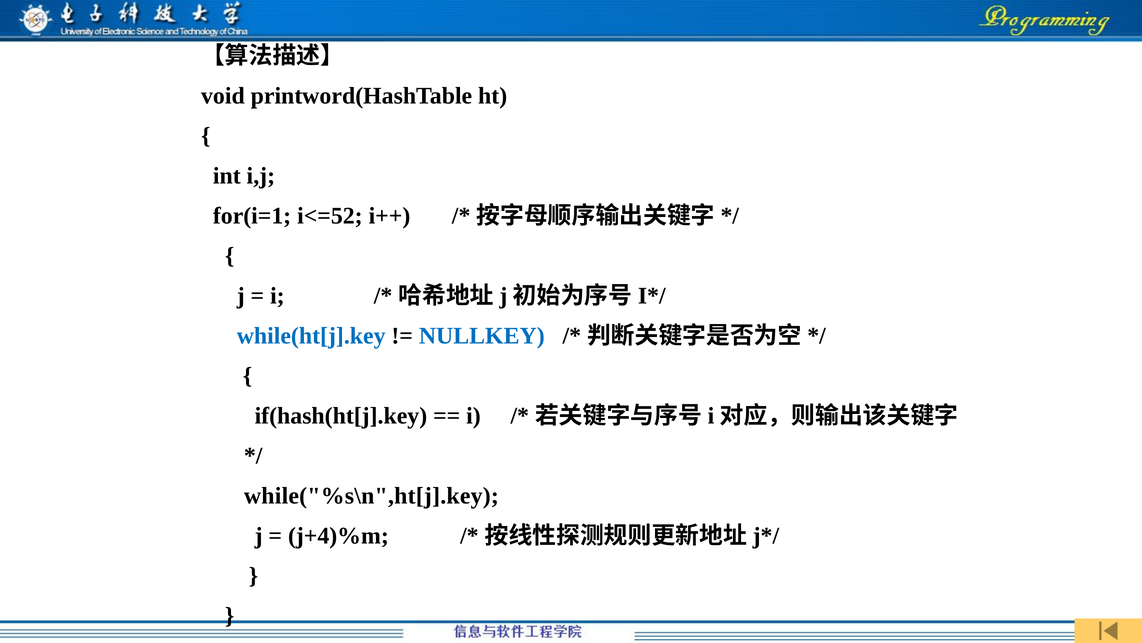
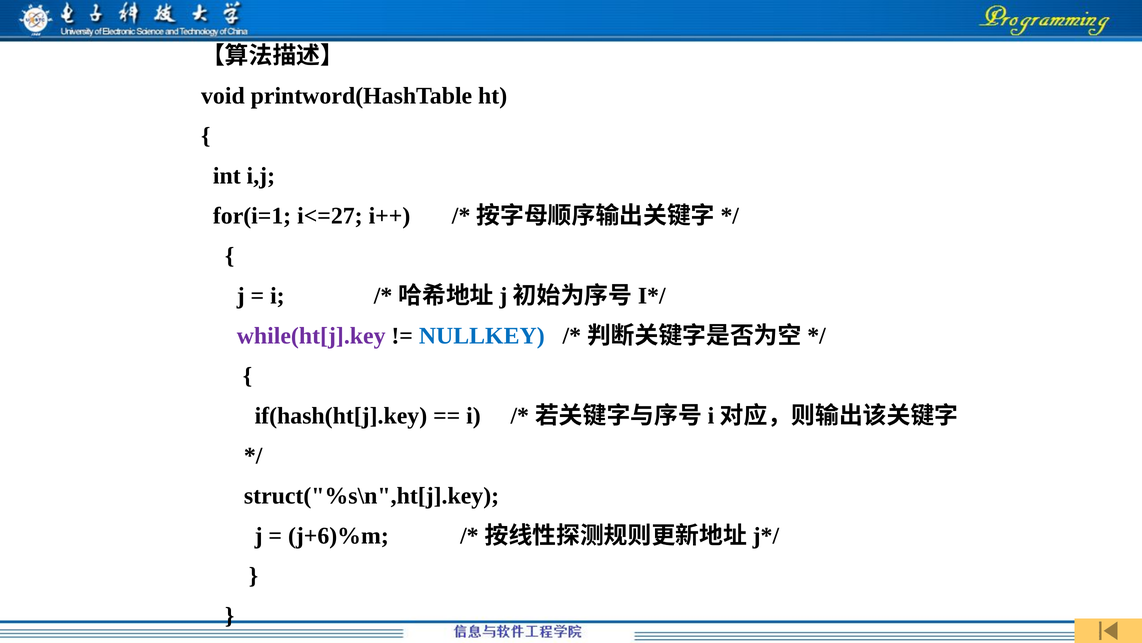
i<=52: i<=52 -> i<=27 (330, 216)
while(ht[j].key colour: blue -> purple (311, 336)
while("%s\n",ht[j].key: while("%s\n",ht[j].key -> struct("%s\n",ht[j].key (372, 495)
j+4)%m: j+4)%m -> j+6)%m (338, 535)
